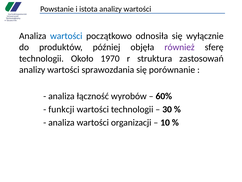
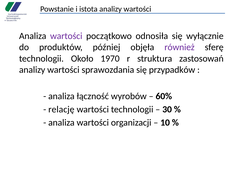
wartości colour: blue -> purple (66, 36)
porównanie: porównanie -> przypadków (172, 70)
funkcji: funkcji -> relację (61, 109)
